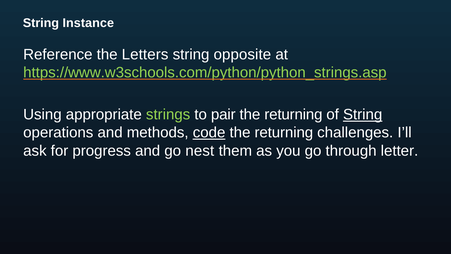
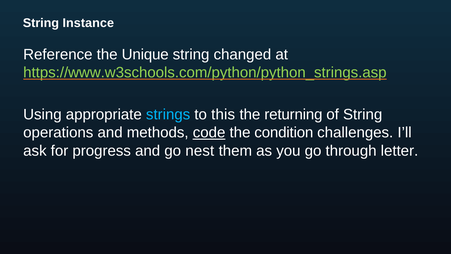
Letters: Letters -> Unique (145, 54)
opposite: opposite -> changed (242, 54)
strings colour: light green -> light blue (168, 114)
pair: pair -> this (223, 114)
String underline: present -> none (363, 114)
returning: returning -> condition (284, 133)
